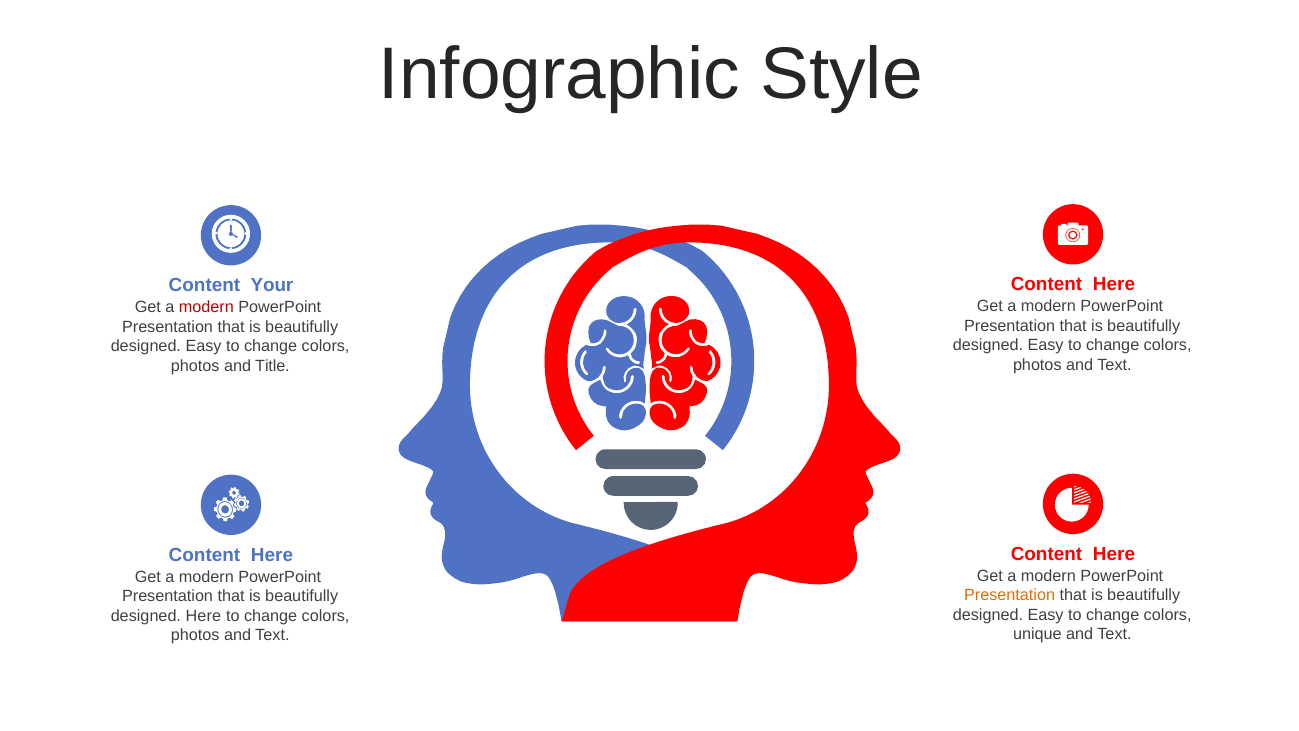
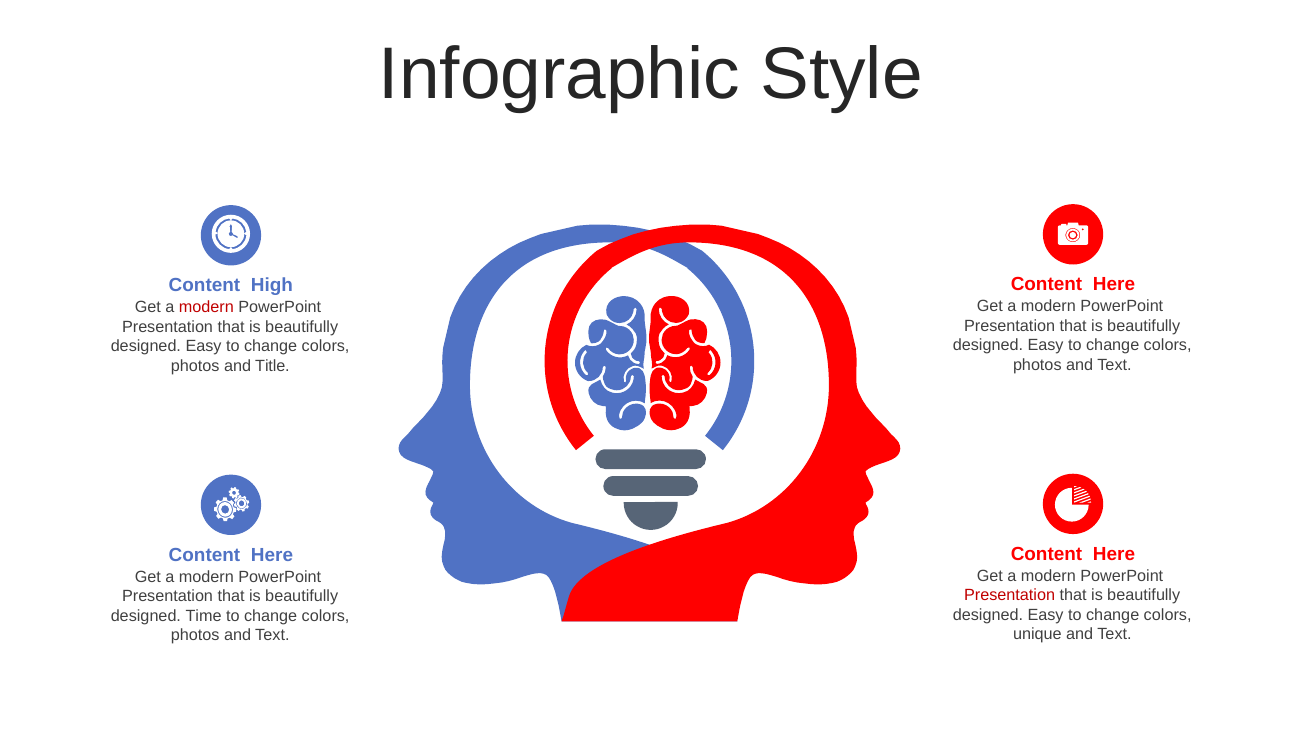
Your: Your -> High (272, 285)
Presentation colour: orange -> red (1010, 595)
designed Here: Here -> Time (204, 616)
